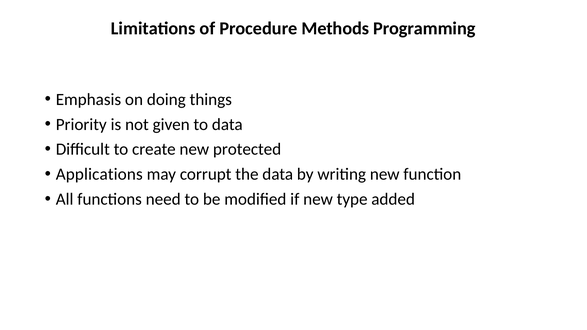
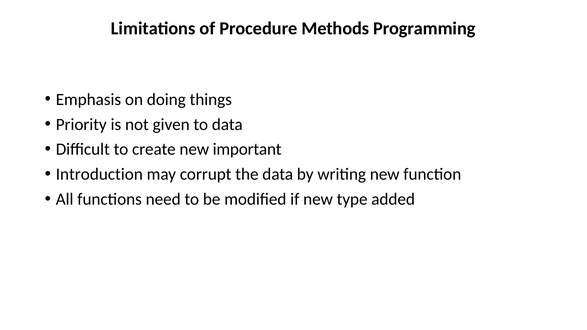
protected: protected -> important (247, 149)
Applications: Applications -> Introduction (99, 174)
